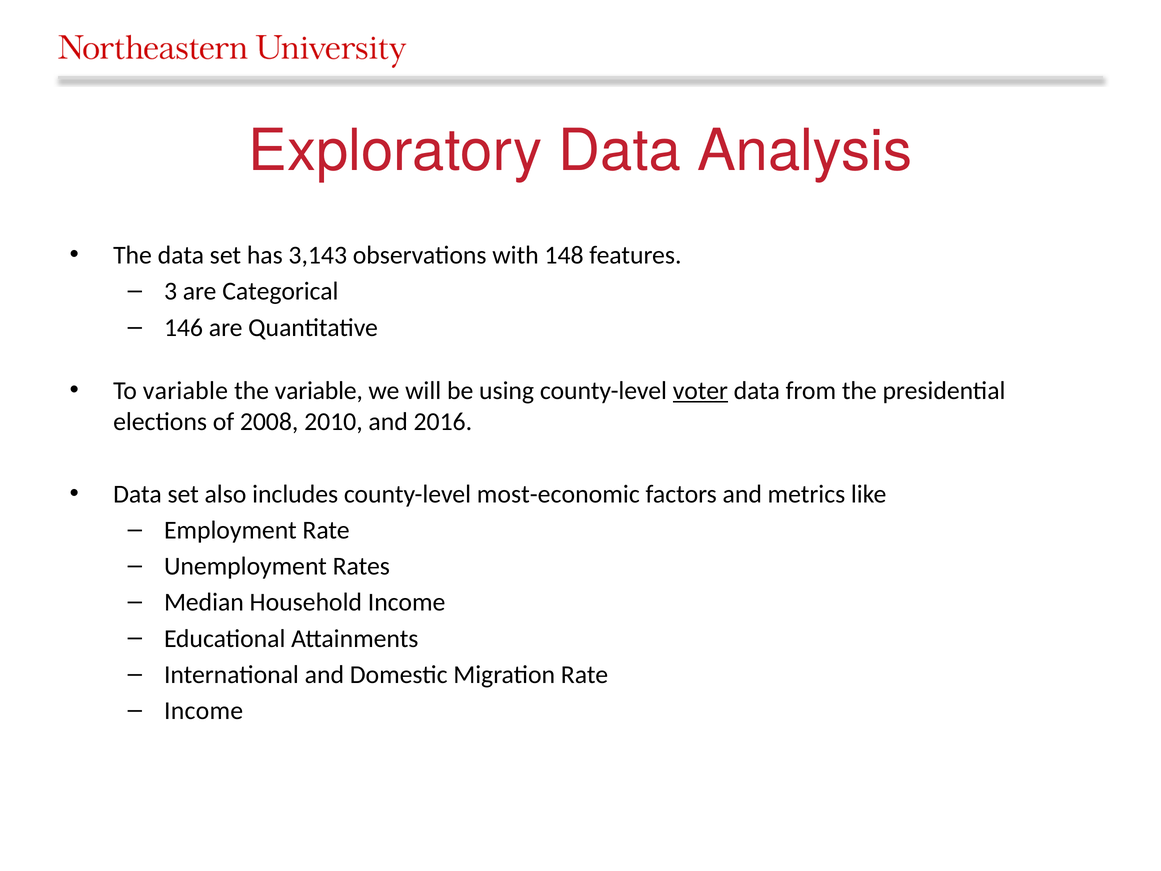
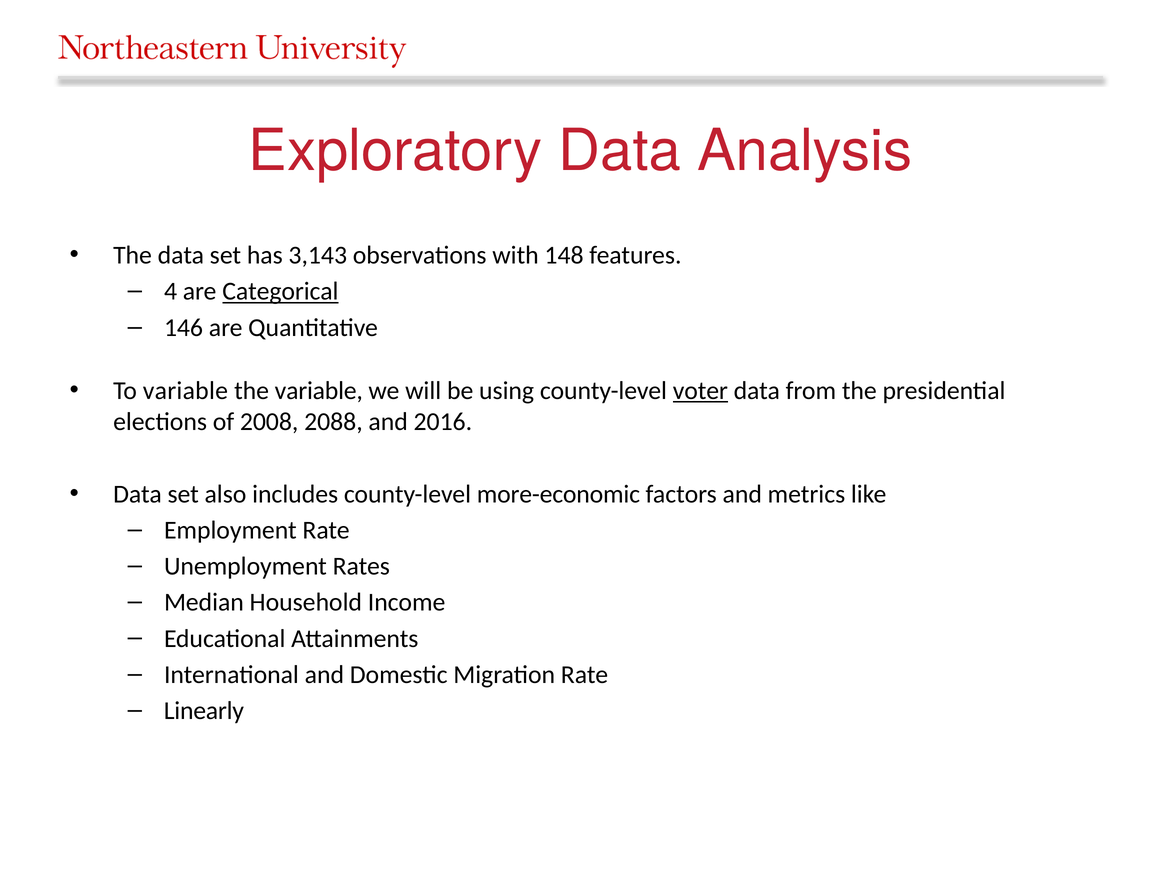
3: 3 -> 4 (171, 291)
Categorical underline: none -> present (280, 291)
2010: 2010 -> 2088 (333, 422)
most-economic: most-economic -> more-economic (558, 494)
Income: Income -> Linearly (204, 711)
